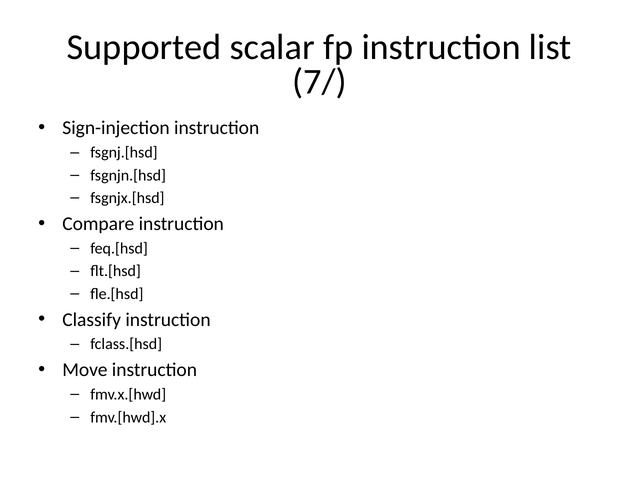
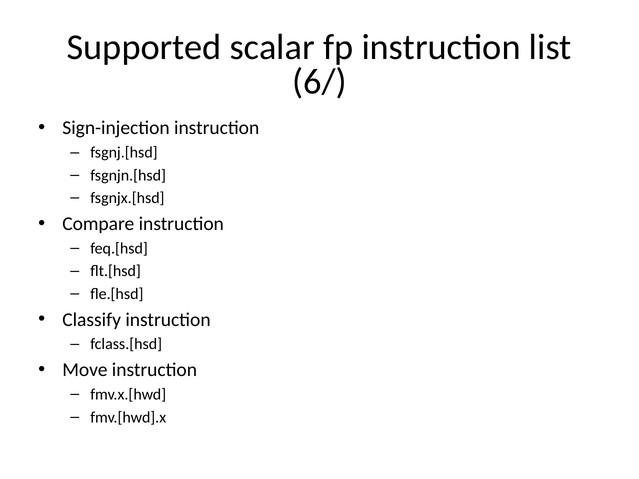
7/: 7/ -> 6/ (319, 82)
